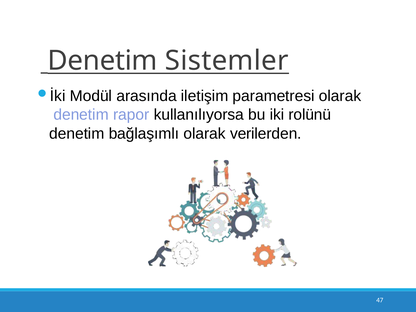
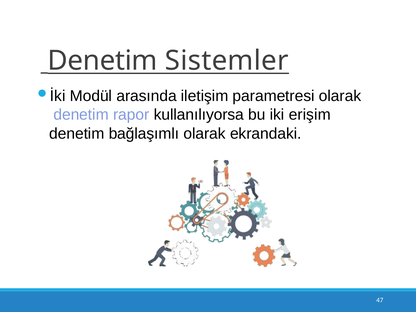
rolünü: rolünü -> erişim (310, 115)
verilerden: verilerden -> ekrandaki (266, 134)
